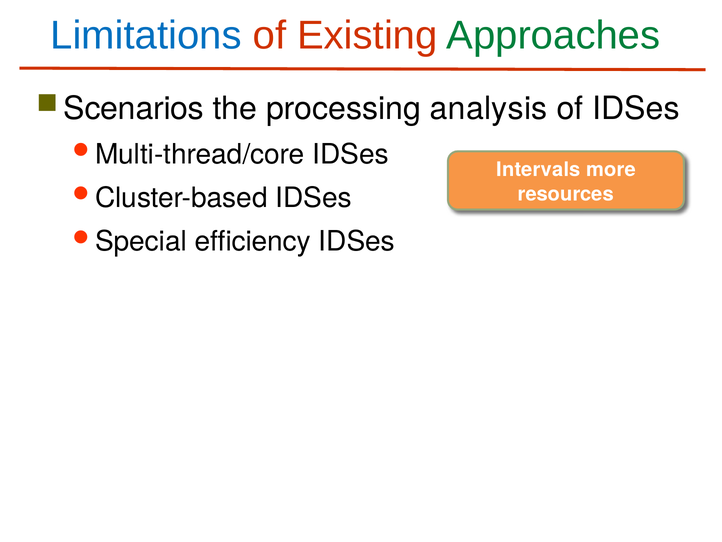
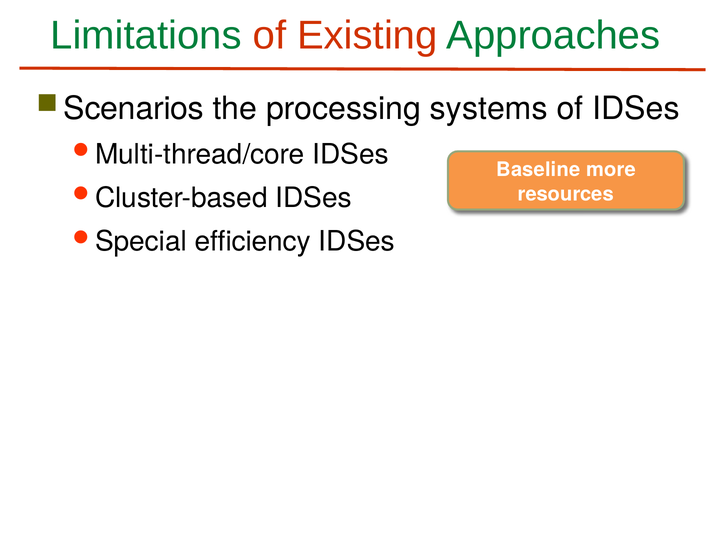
Limitations colour: blue -> green (146, 35)
analysis: analysis -> systems (489, 109)
Intervals: Intervals -> Baseline (538, 170)
